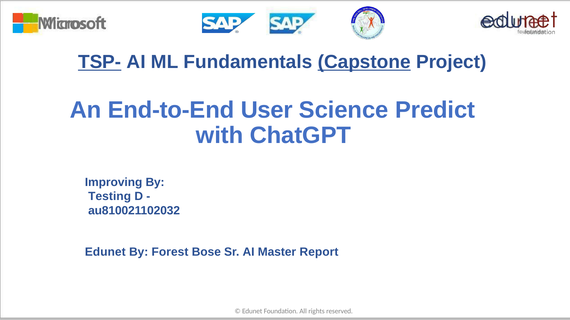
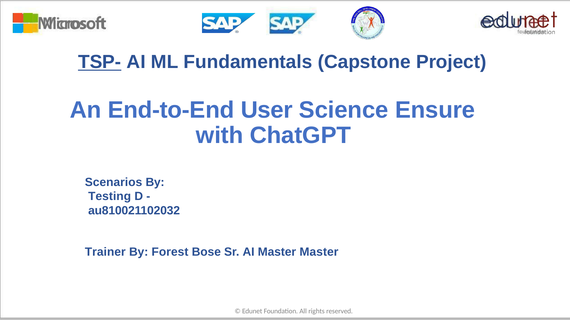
Capstone underline: present -> none (364, 62)
Predict: Predict -> Ensure (435, 110)
Improving: Improving -> Scenarios (114, 183)
Edunet: Edunet -> Trainer (105, 252)
Master Report: Report -> Master (319, 252)
